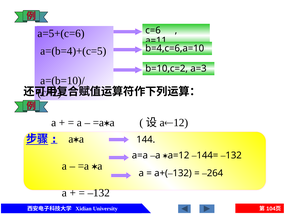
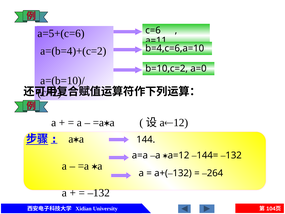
a=(b=4)+(c=5: a=(b=4)+(c=5 -> a=(b=4)+(c=2 (73, 51)
a=3: a=3 -> a=0 (198, 68)
